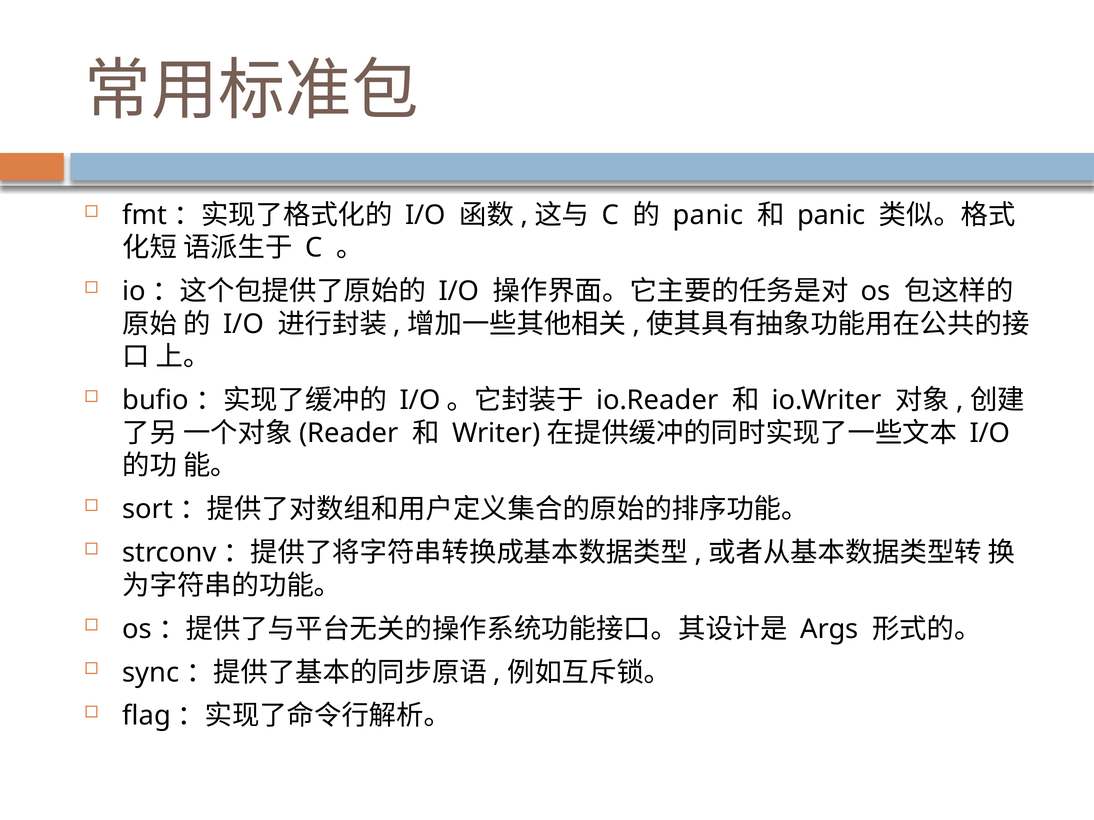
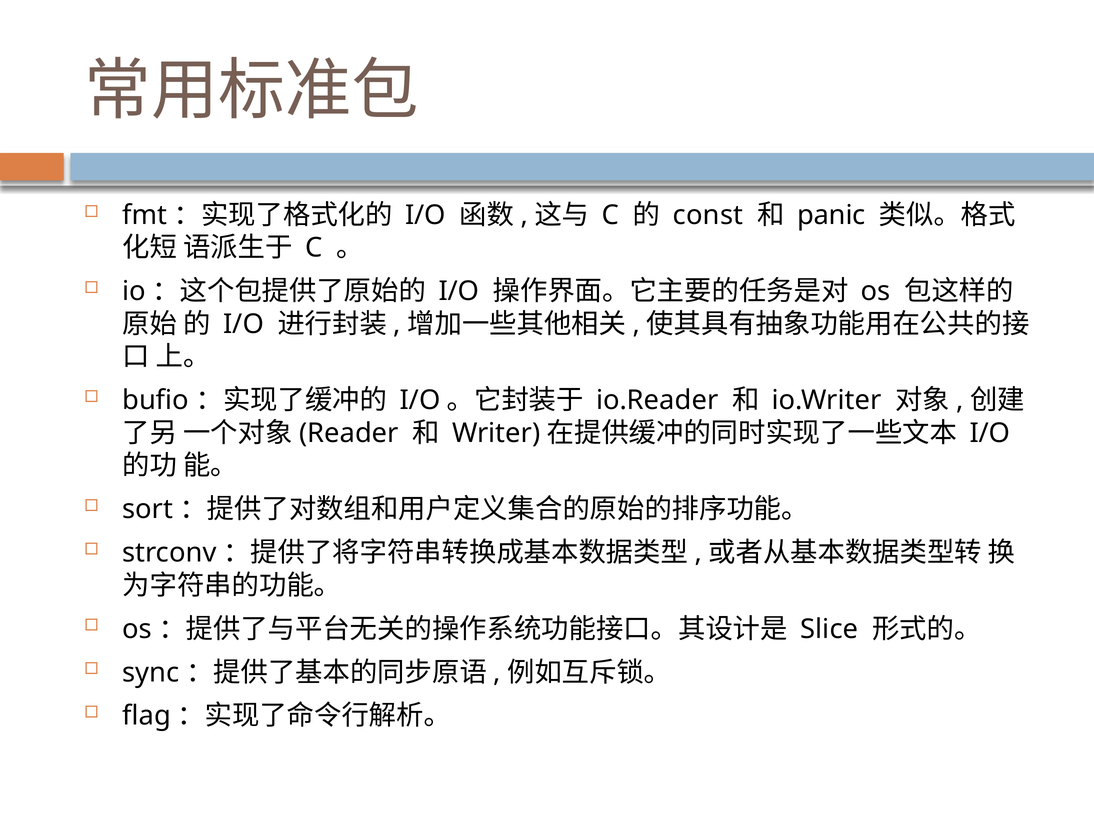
panic: panic -> const (708, 215)
Args: Args -> Slice (829, 629)
